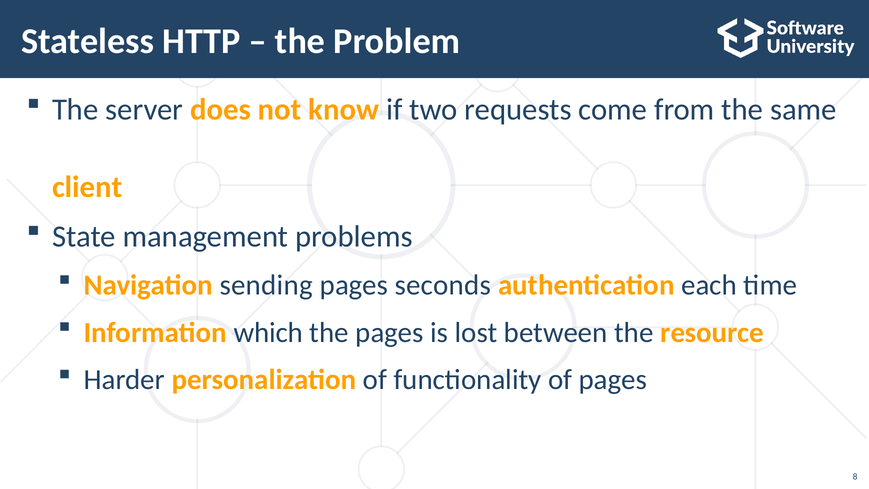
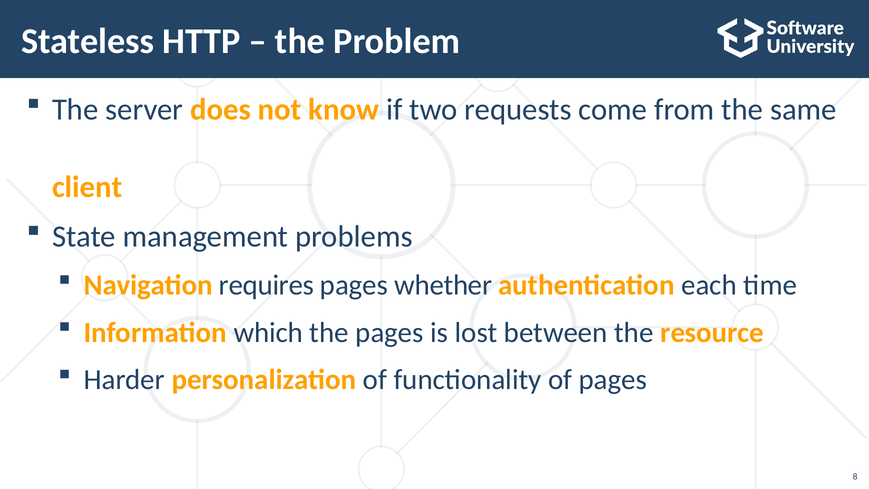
sending: sending -> requires (267, 285)
seconds: seconds -> whether (443, 285)
